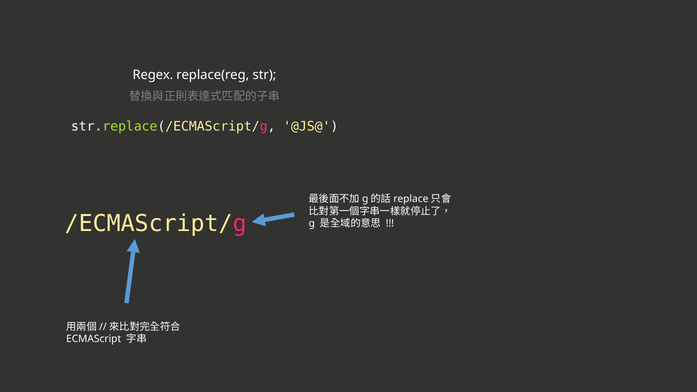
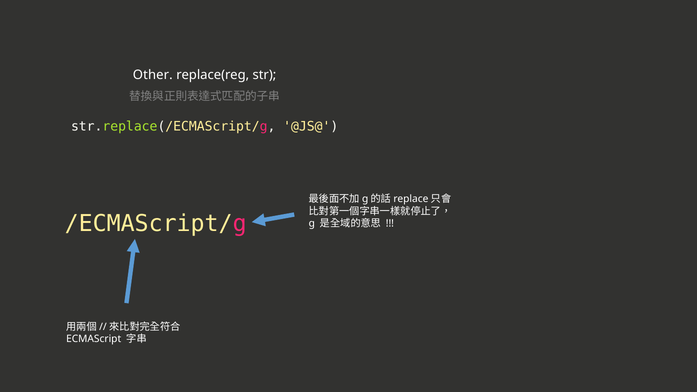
Regex: Regex -> Other (153, 75)
